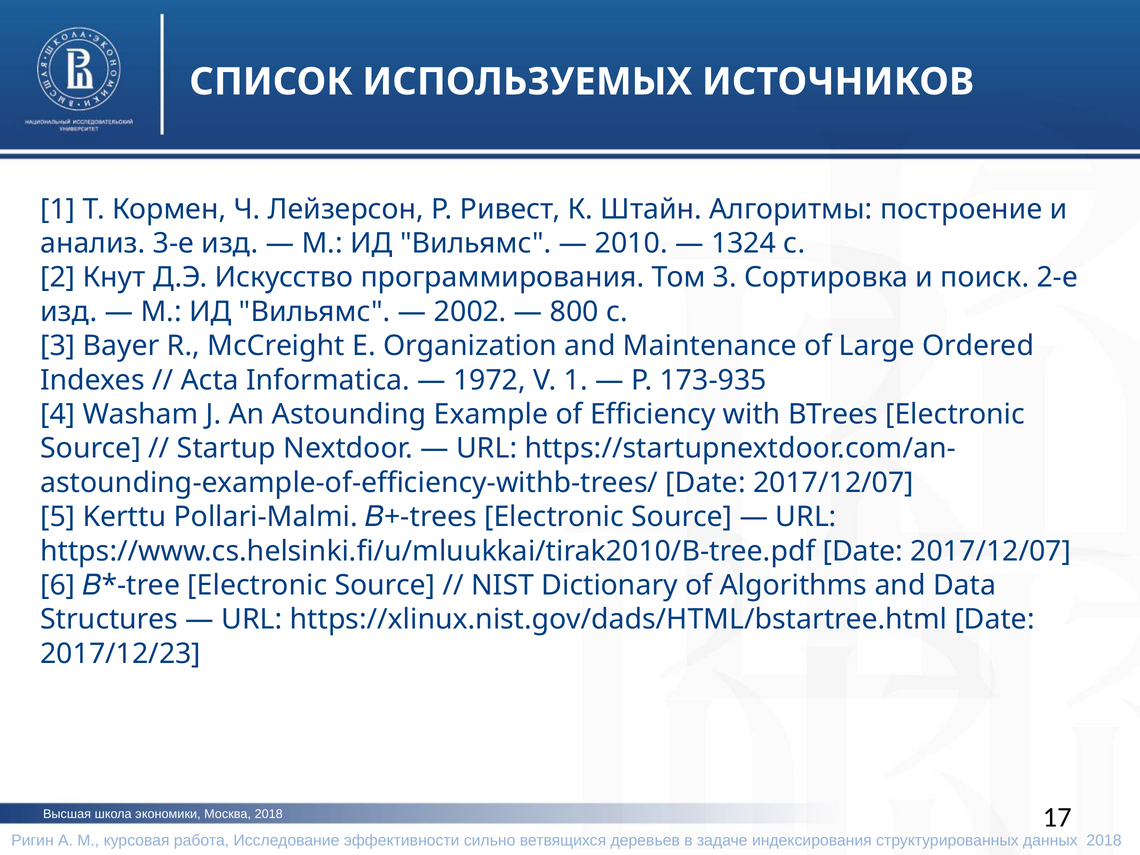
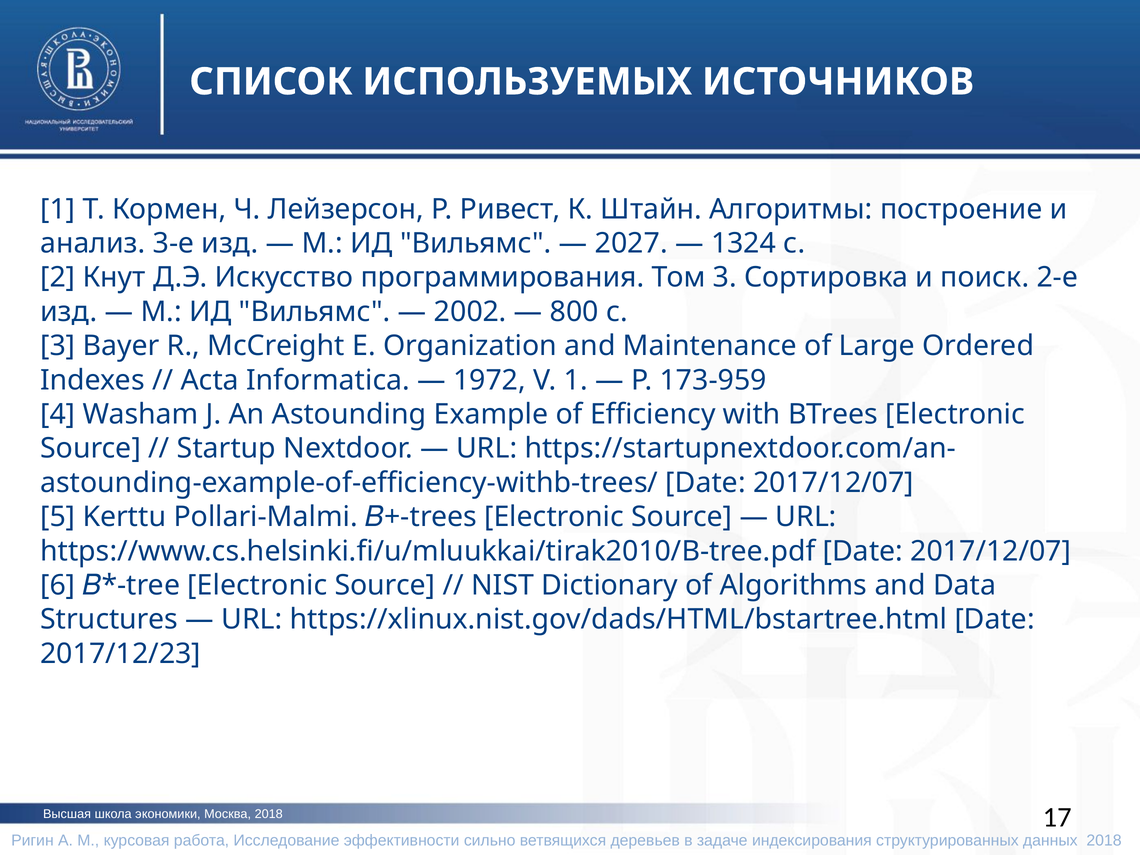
2010: 2010 -> 2027 (631, 243)
173-935: 173-935 -> 173-959 (713, 380)
